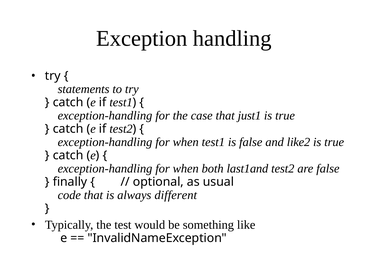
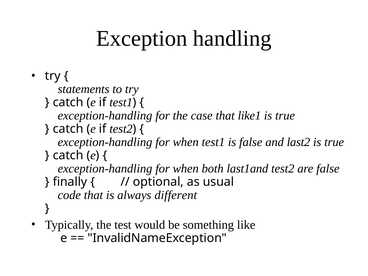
just1: just1 -> like1 (249, 116)
like2: like2 -> last2 (299, 142)
